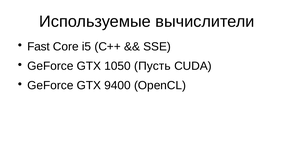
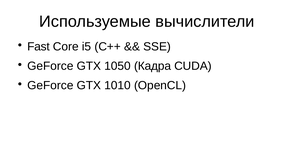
Пусть: Пусть -> Кадра (153, 66)
9400: 9400 -> 1010 (118, 86)
